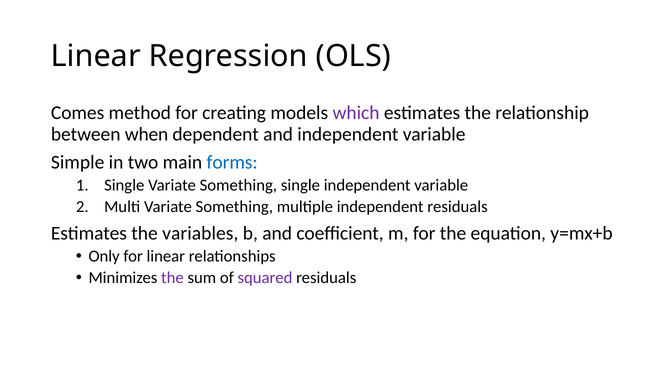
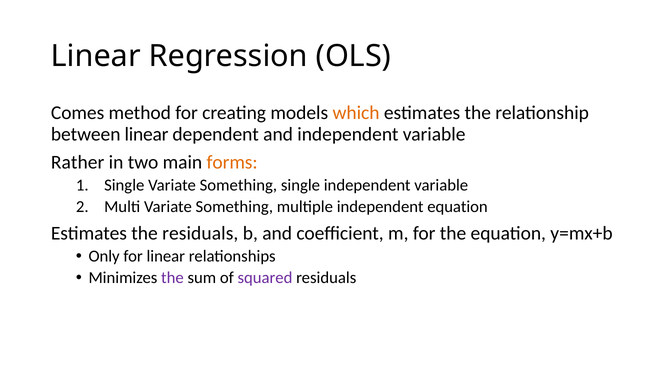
which colour: purple -> orange (356, 113)
between when: when -> linear (147, 134)
Simple: Simple -> Rather (78, 162)
forms colour: blue -> orange (232, 162)
independent residuals: residuals -> equation (458, 207)
the variables: variables -> residuals (200, 233)
